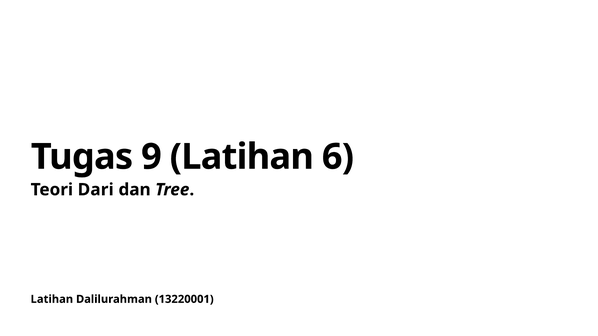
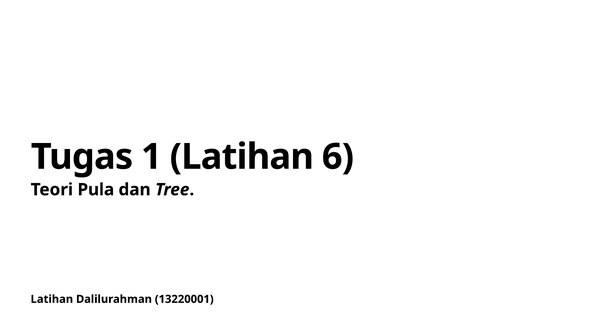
9: 9 -> 1 (151, 157)
Dari: Dari -> Pula (96, 190)
